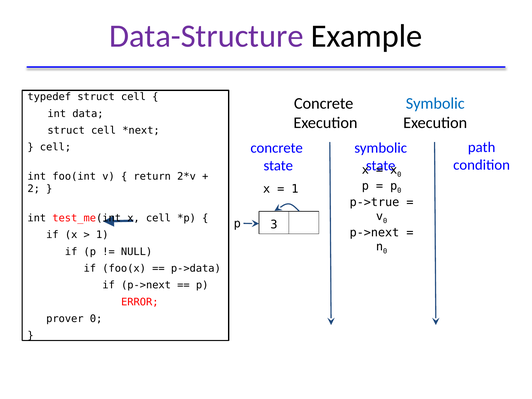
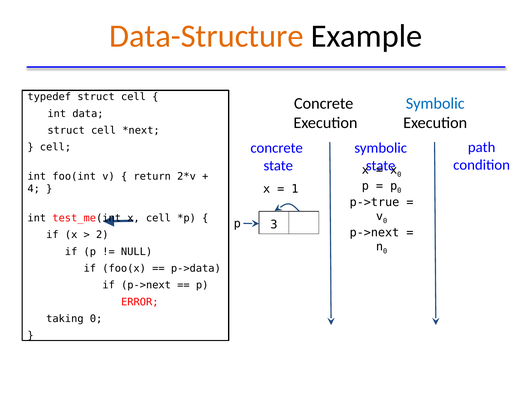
Data-Structure colour: purple -> orange (206, 36)
2: 2 -> 4 (34, 189)
1: 1 -> 2 (102, 235)
prover: prover -> taking (65, 319)
